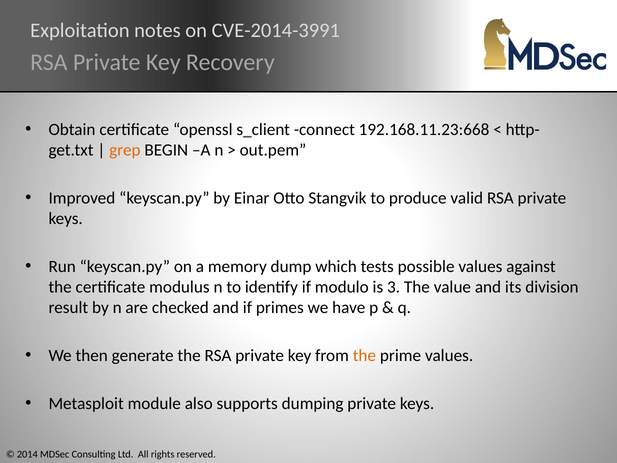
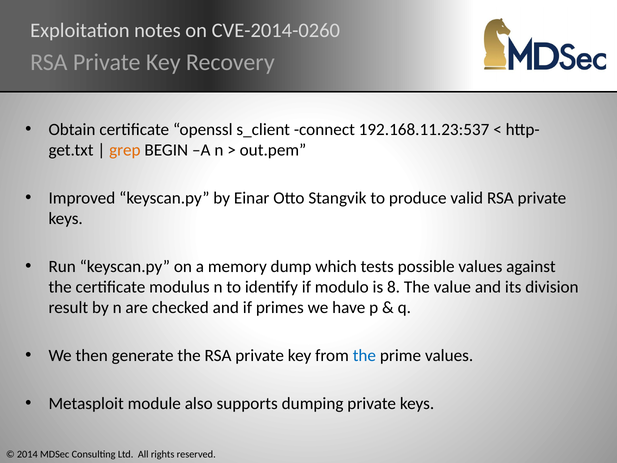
CVE-2014-3991: CVE-2014-3991 -> CVE-2014-0260 (276, 31)
192.168.11.23:668: 192.168.11.23:668 -> 192.168.11.23:537 (424, 129)
3: 3 -> 8 (394, 287)
the colour: orange -> blue (364, 356)
